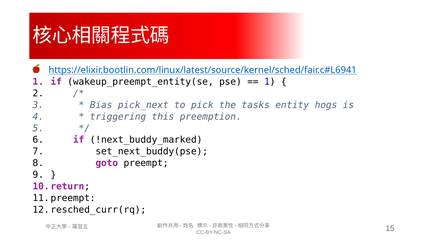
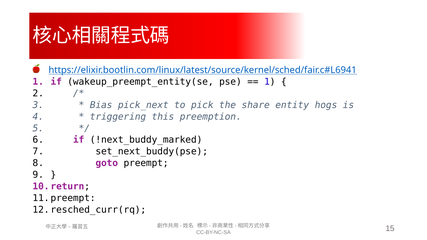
tasks: tasks -> share (256, 105)
